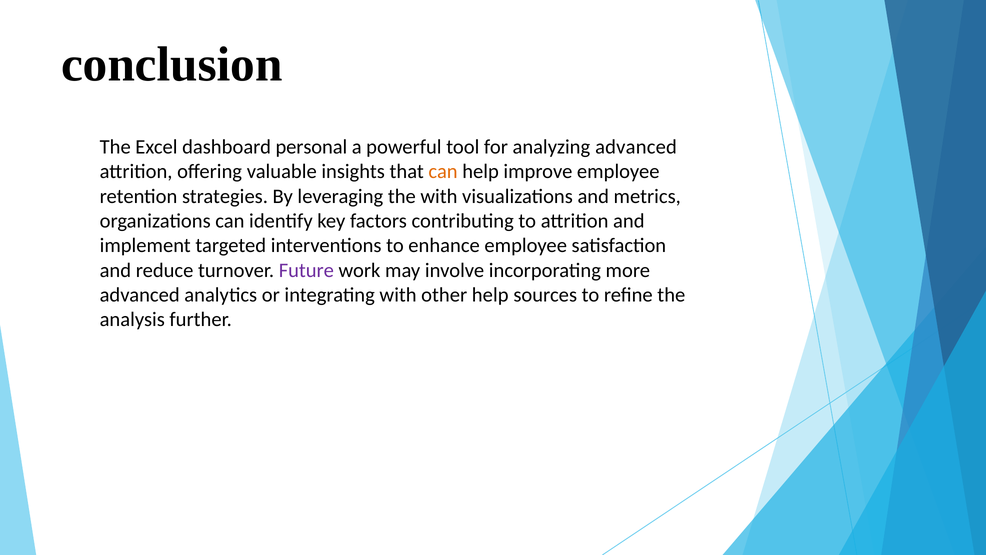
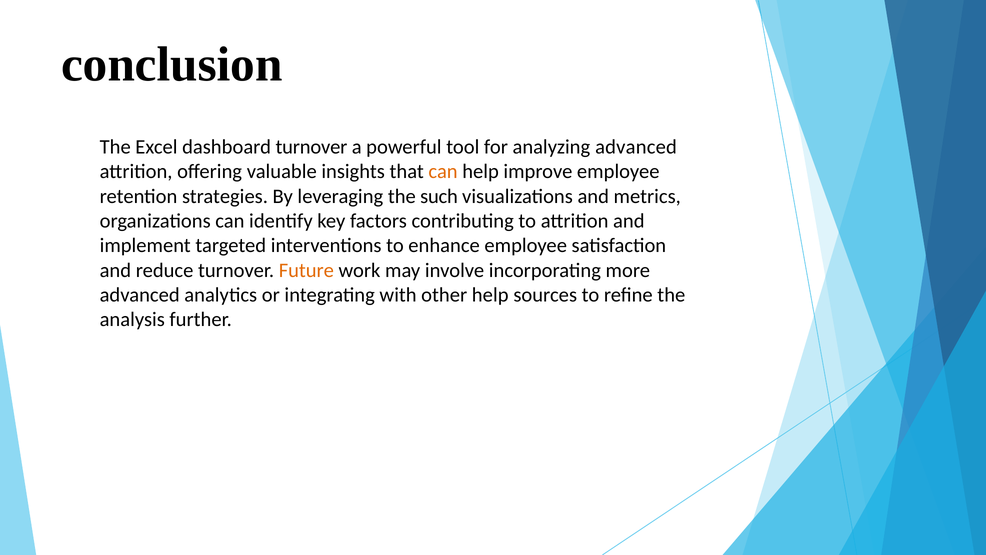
dashboard personal: personal -> turnover (311, 147)
the with: with -> such (439, 196)
Future colour: purple -> orange (306, 270)
